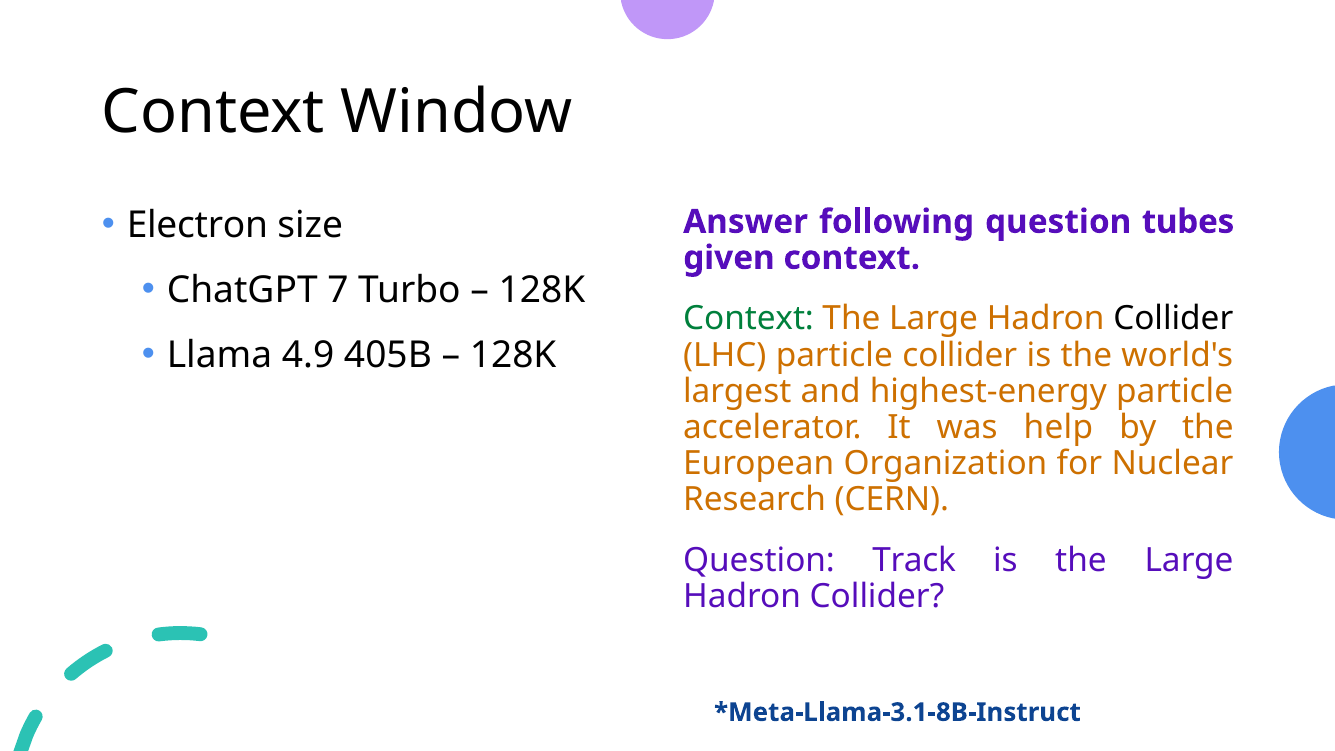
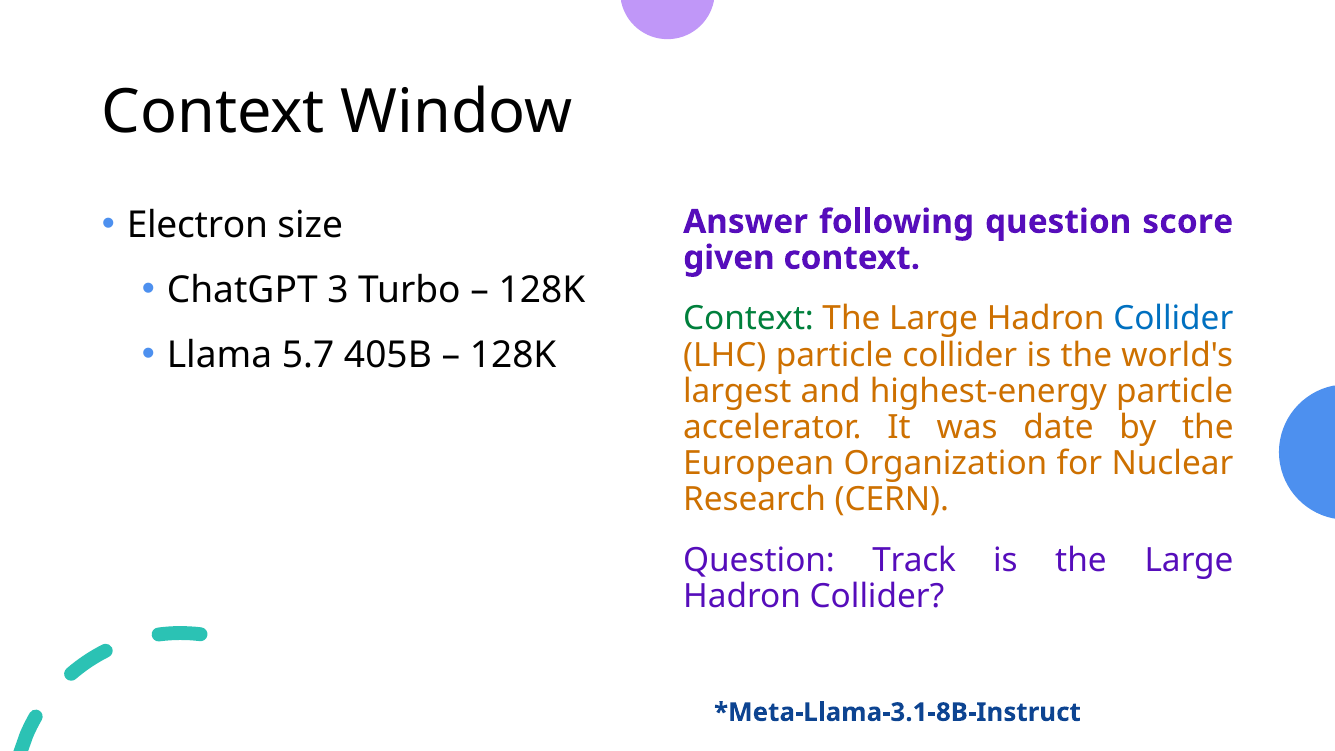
tubes: tubes -> score (1188, 222)
7: 7 -> 3 (338, 290)
Collider colour: black -> blue (1173, 319)
4.9: 4.9 -> 5.7 (308, 355)
help: help -> date (1058, 427)
